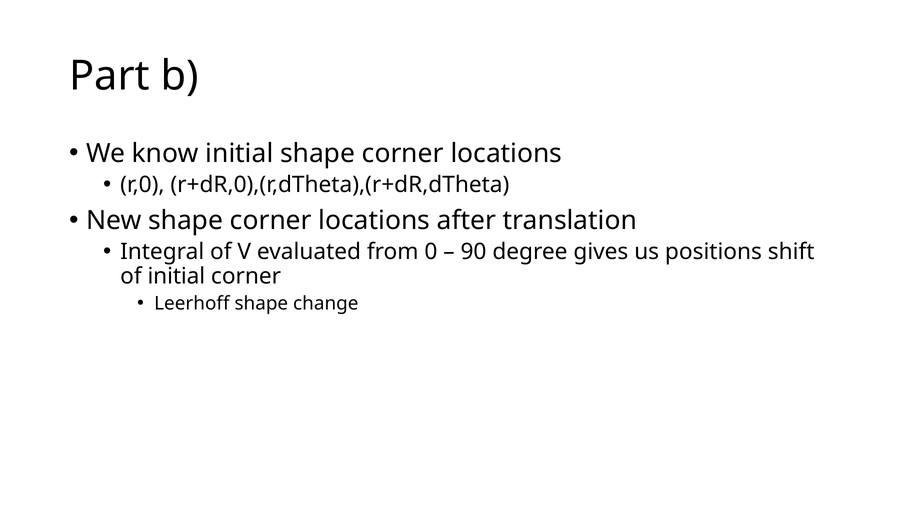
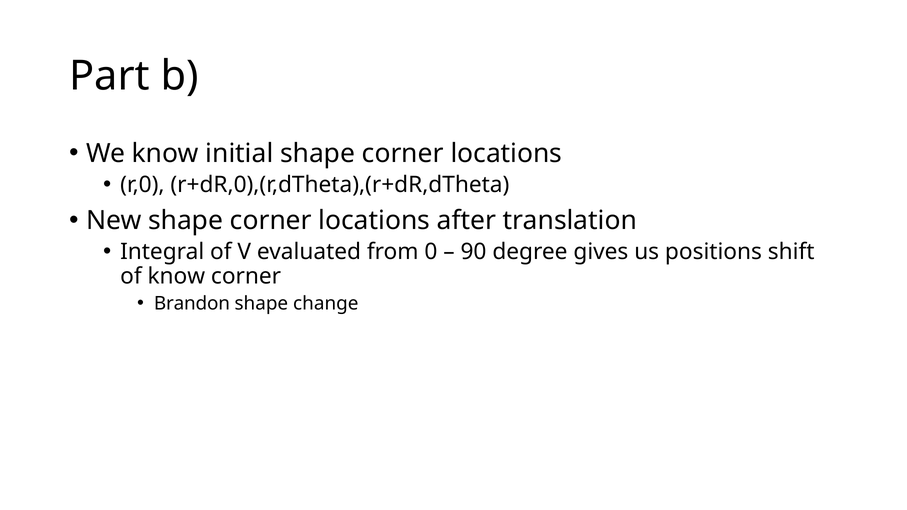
of initial: initial -> know (176, 276)
Leerhoff: Leerhoff -> Brandon (192, 303)
